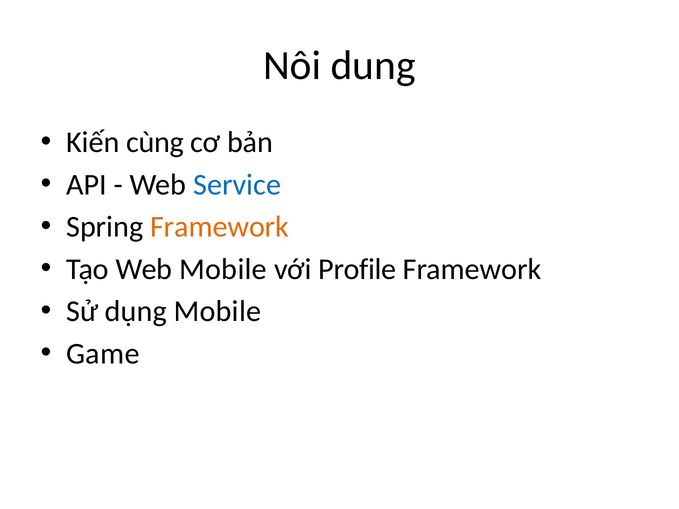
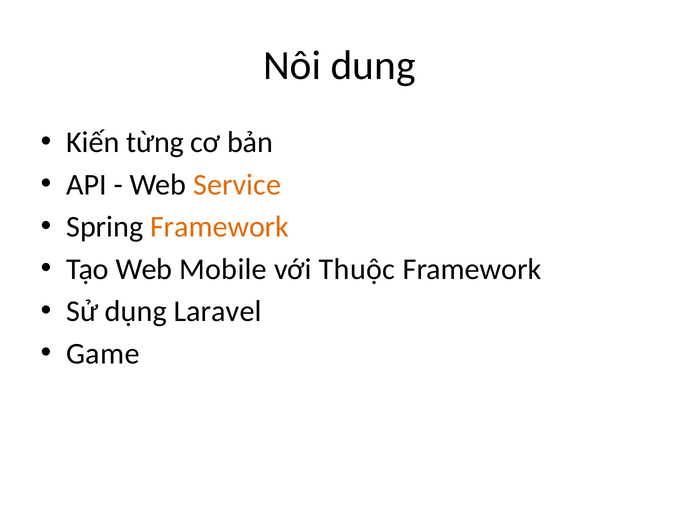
cùng: cùng -> từng (155, 142)
Service colour: blue -> orange (237, 185)
Profile: Profile -> Thuộc (357, 269)
dụng Mobile: Mobile -> Laravel (218, 311)
